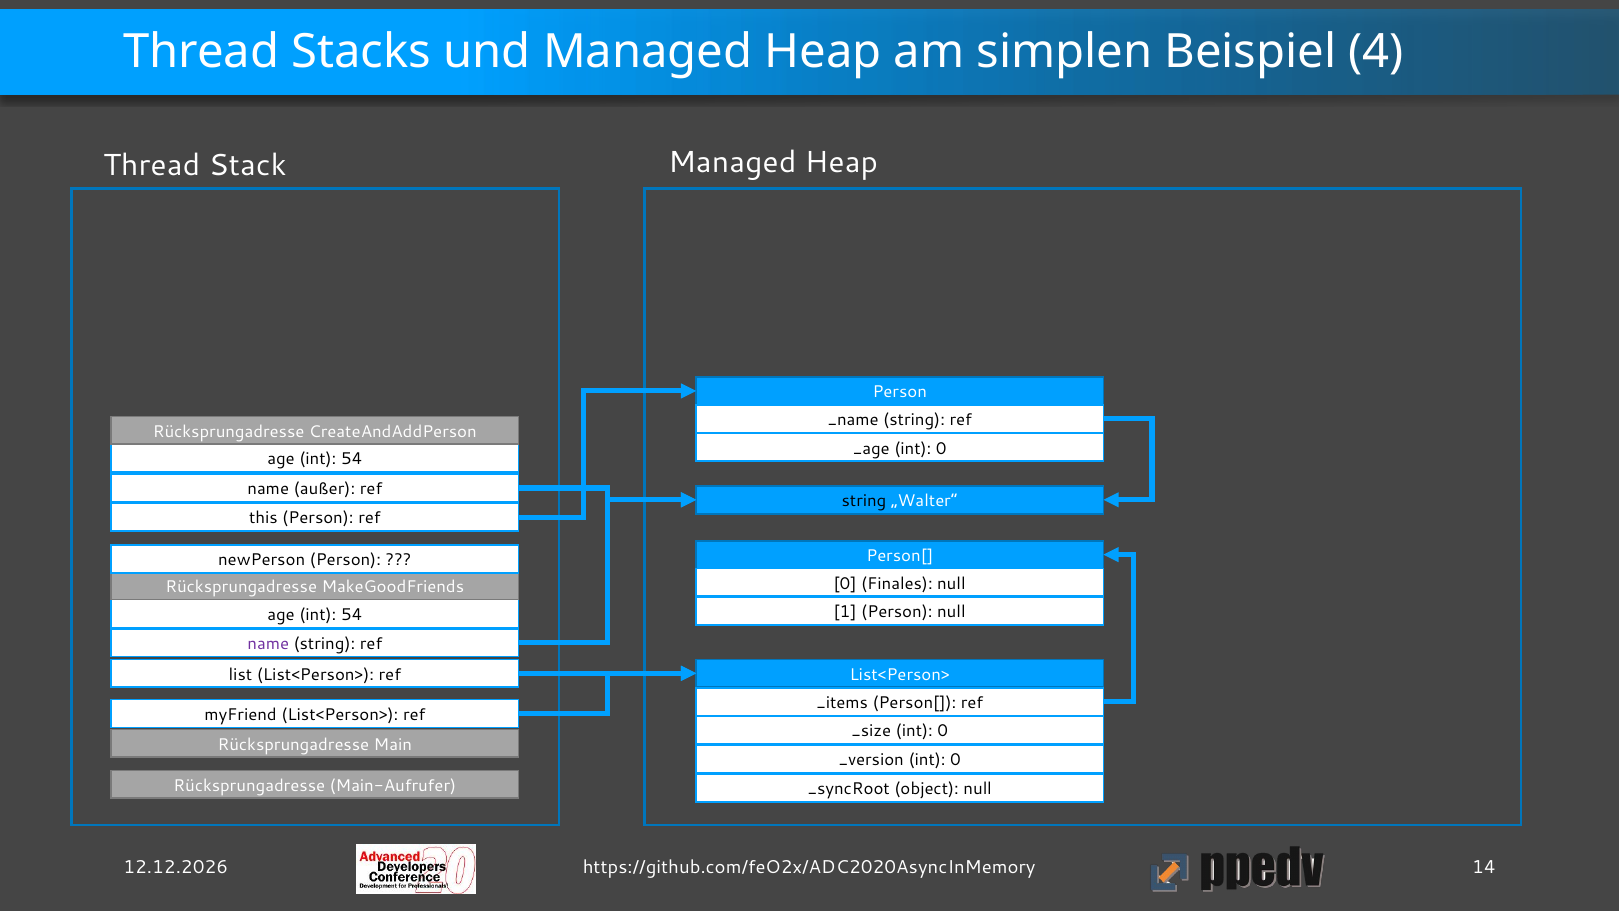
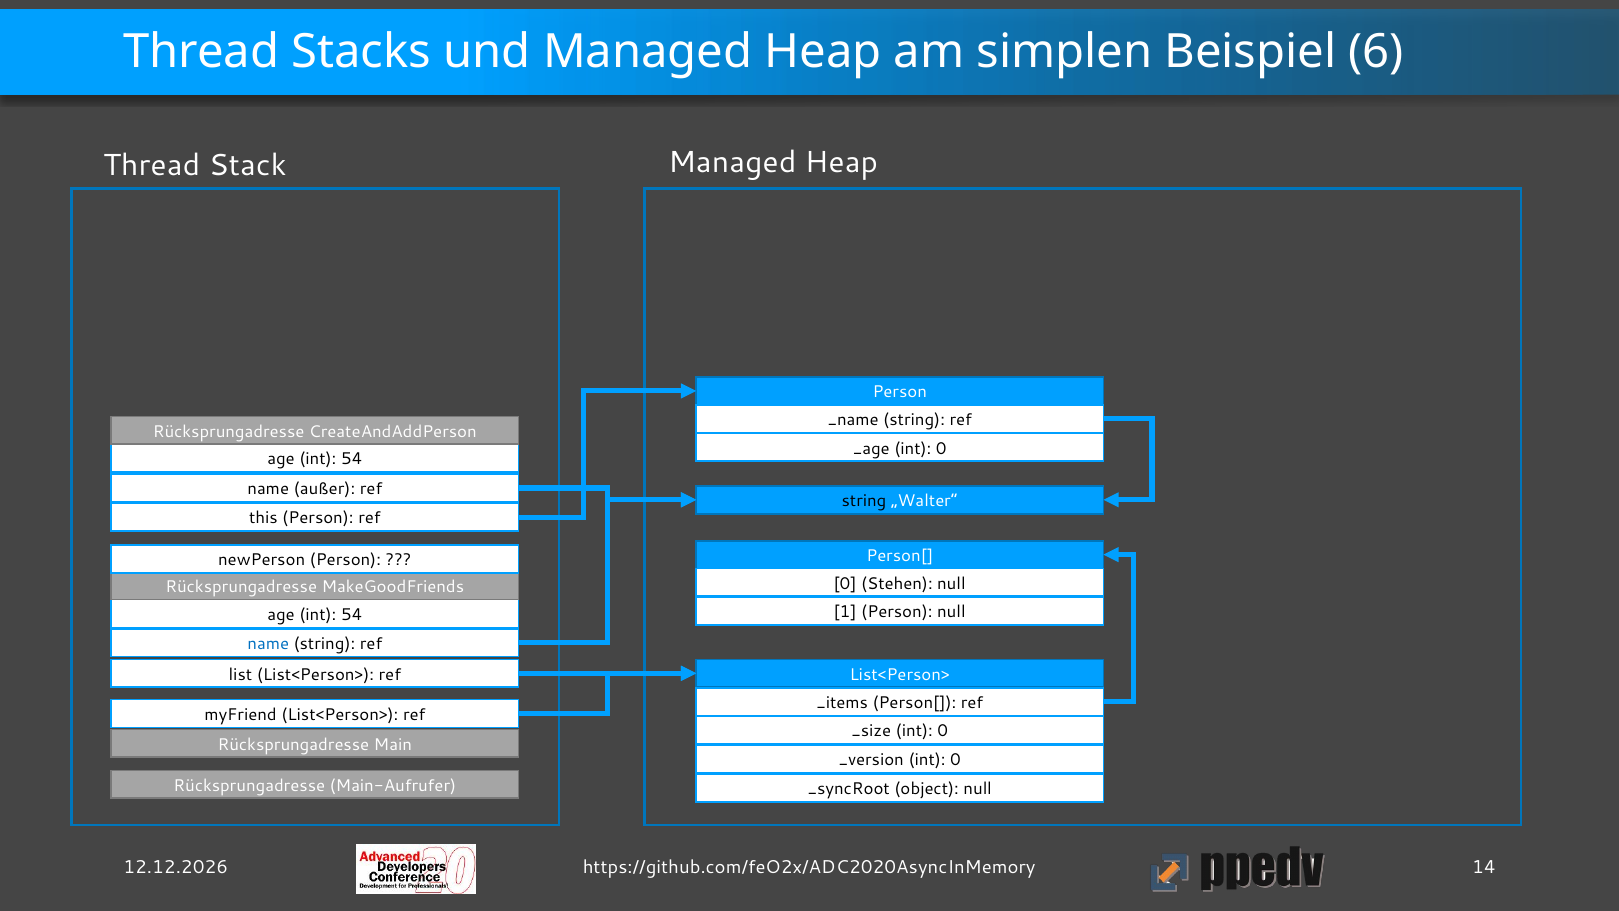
4: 4 -> 6 (1376, 52)
Finales: Finales -> Stehen (897, 583)
name colour: purple -> blue (268, 644)
